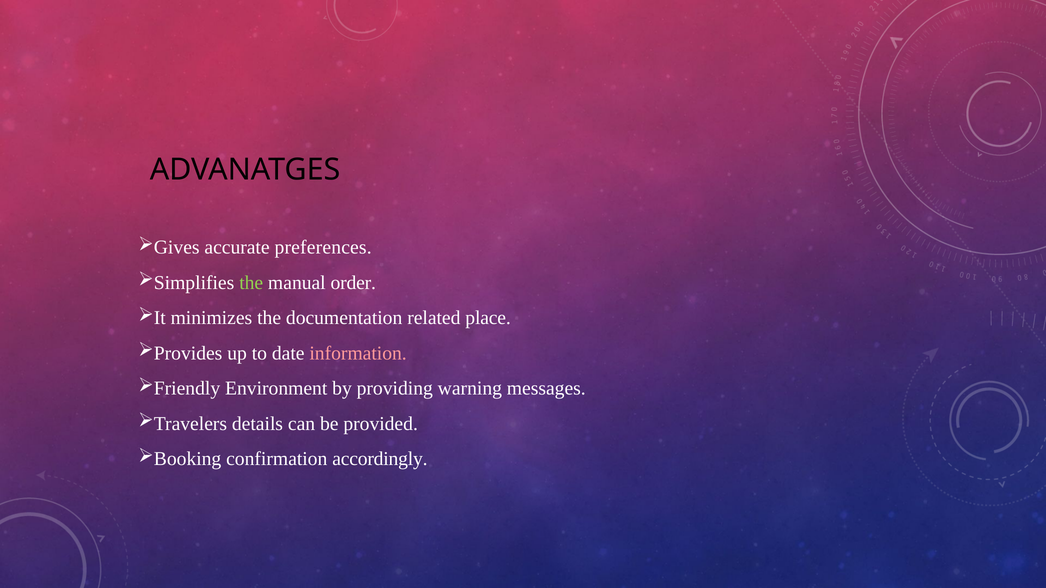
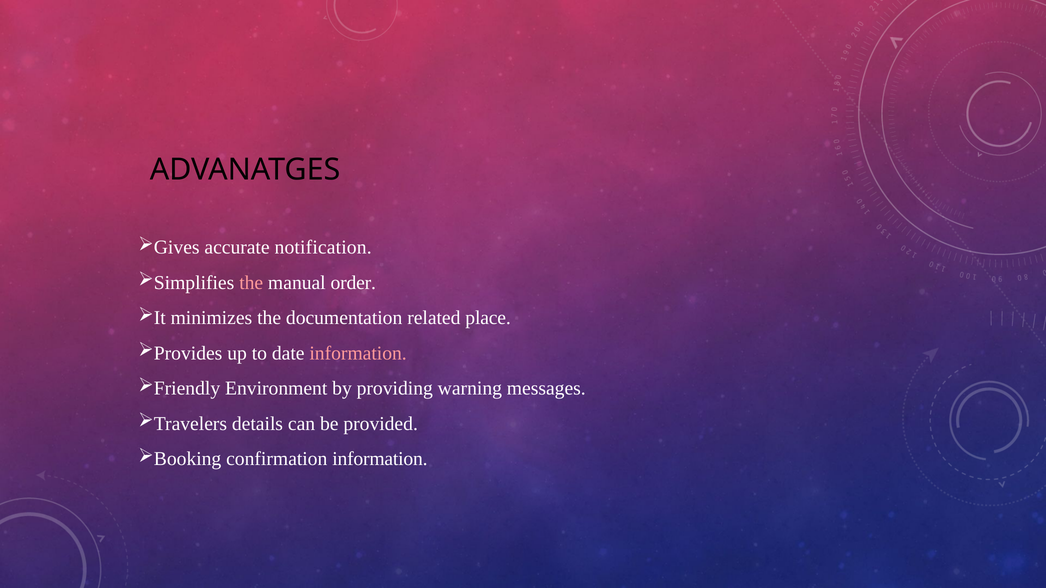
preferences: preferences -> notification (323, 247)
the colour: light green -> pink (251, 283)
confirmation accordingly: accordingly -> information (380, 459)
